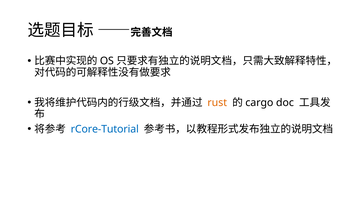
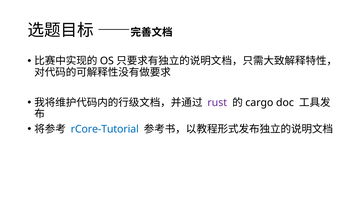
rust colour: orange -> purple (217, 103)
